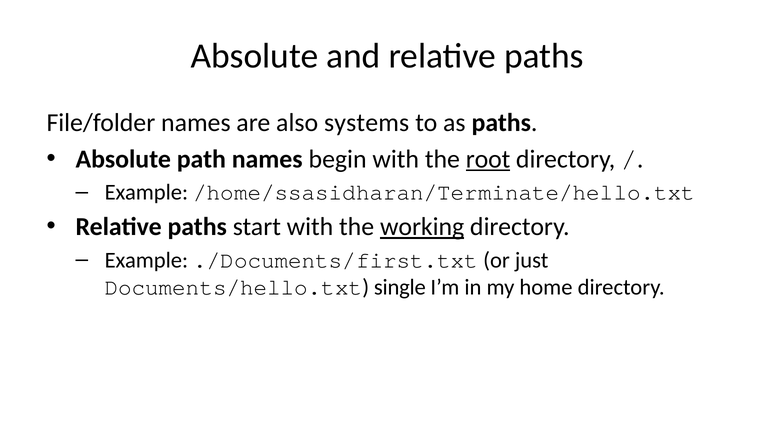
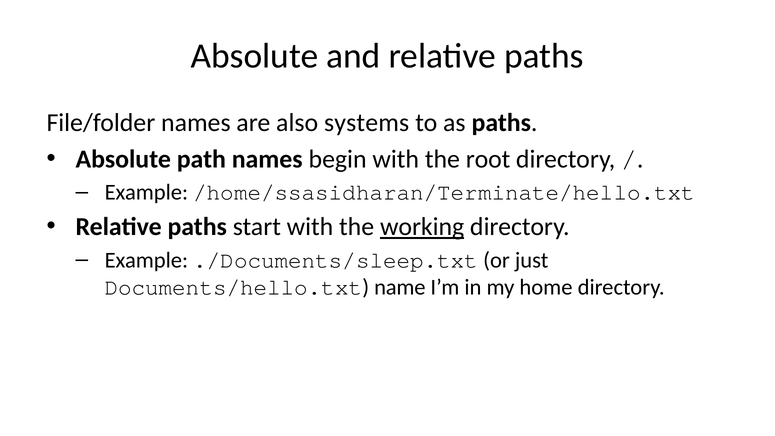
root underline: present -> none (488, 159)
./Documents/first.txt: ./Documents/first.txt -> ./Documents/sleep.txt (336, 260)
single: single -> name (400, 287)
